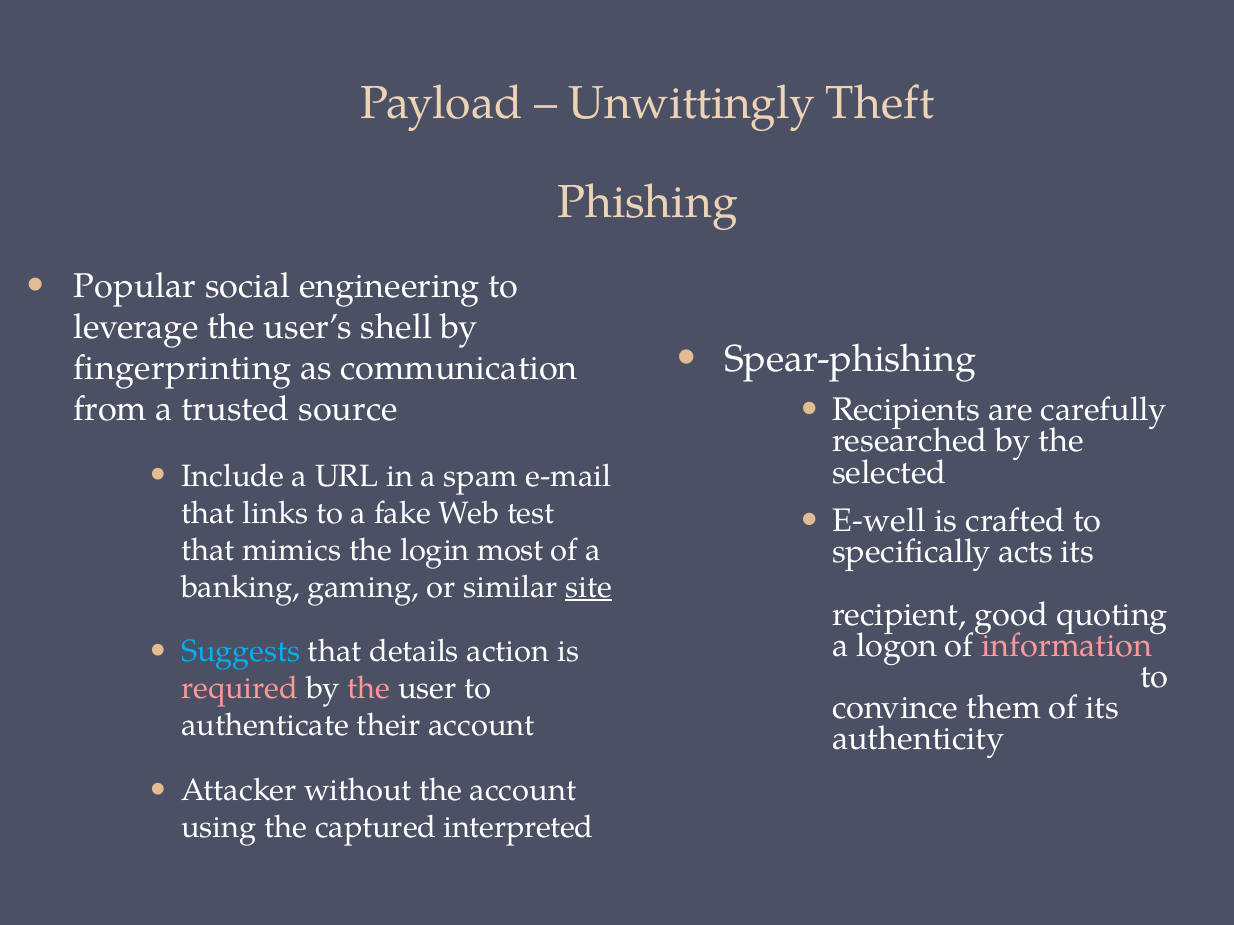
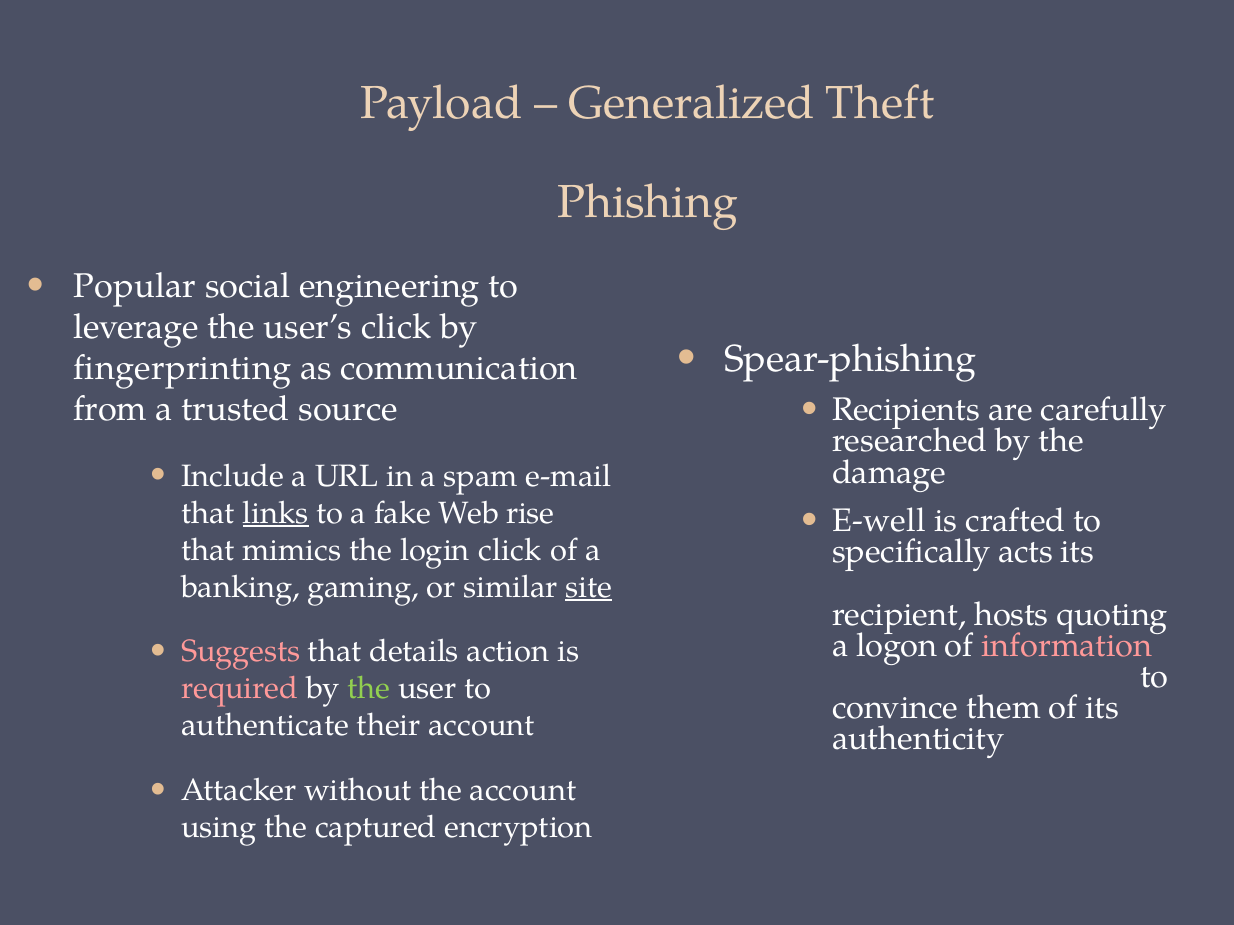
Unwittingly: Unwittingly -> Generalized (692, 103)
user’s shell: shell -> click (396, 327)
selected: selected -> damage (889, 473)
links underline: none -> present (276, 513)
test: test -> rise (531, 513)
login most: most -> click (510, 550)
good: good -> hosts (1011, 615)
Suggests colour: light blue -> pink (241, 652)
the colour: pink -> light green (369, 689)
interpreted: interpreted -> encryption (519, 828)
